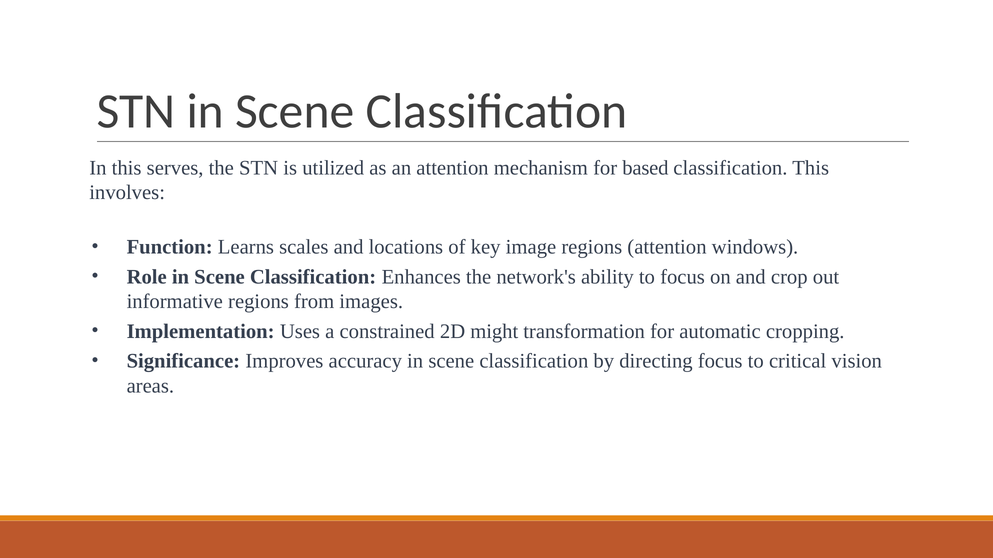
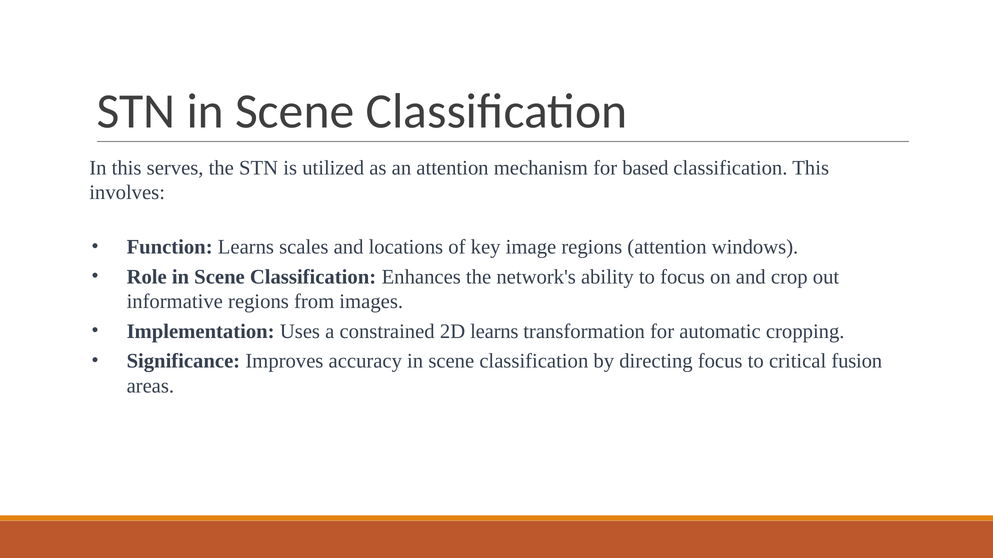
2D might: might -> learns (494, 332)
vision: vision -> fusion (857, 362)
